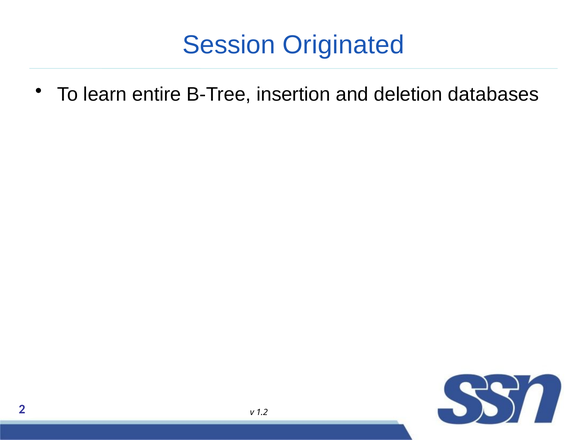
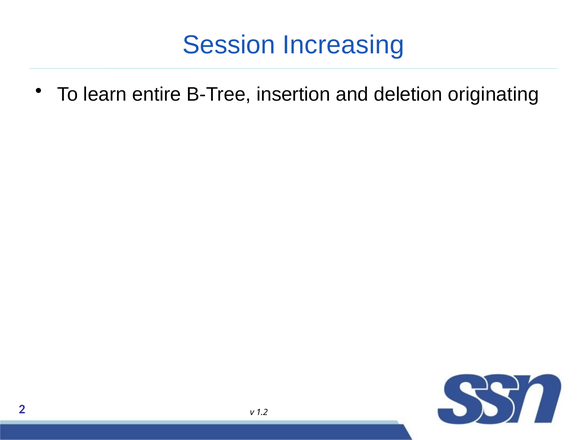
Originated: Originated -> Increasing (343, 45)
databases: databases -> originating (494, 94)
